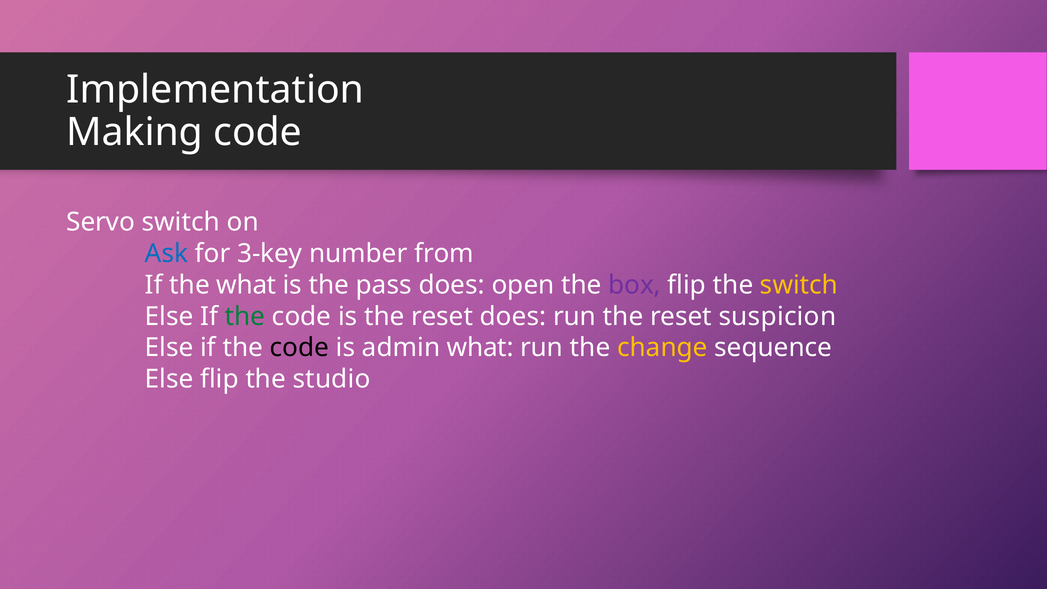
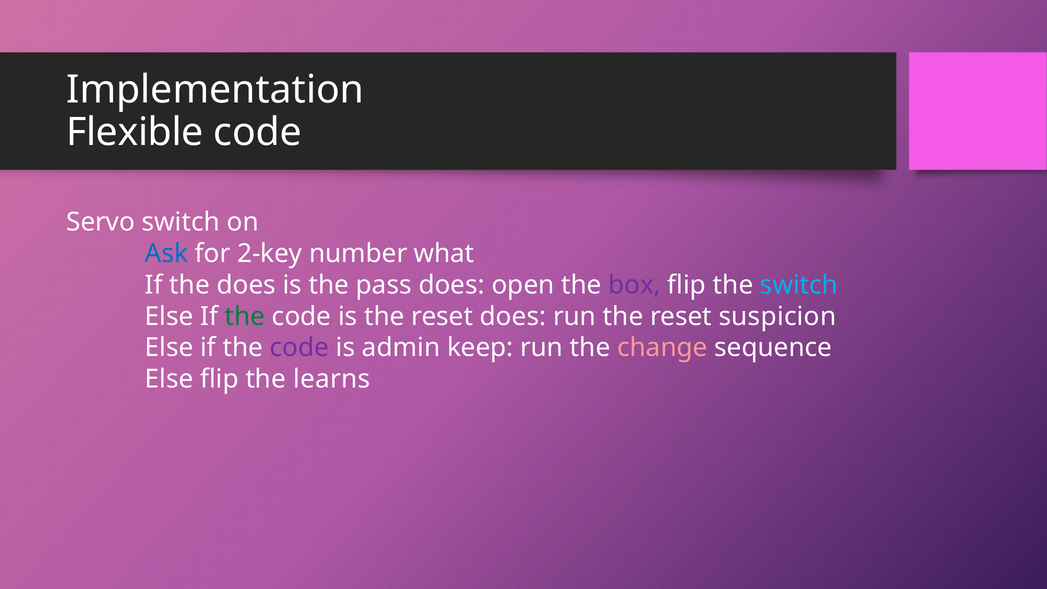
Making: Making -> Flexible (135, 132)
3-key: 3-key -> 2-key (270, 254)
from: from -> what (444, 254)
the what: what -> does (246, 285)
switch colour: yellow -> light blue (799, 285)
code colour: black -> purple (299, 348)
admin what: what -> keep (480, 348)
change colour: yellow -> pink (662, 348)
studio: studio -> learns (332, 379)
